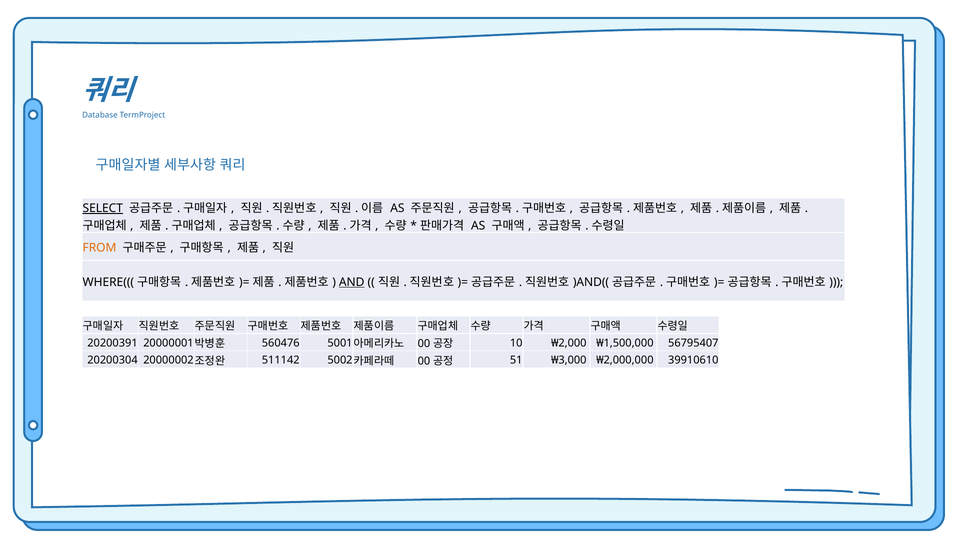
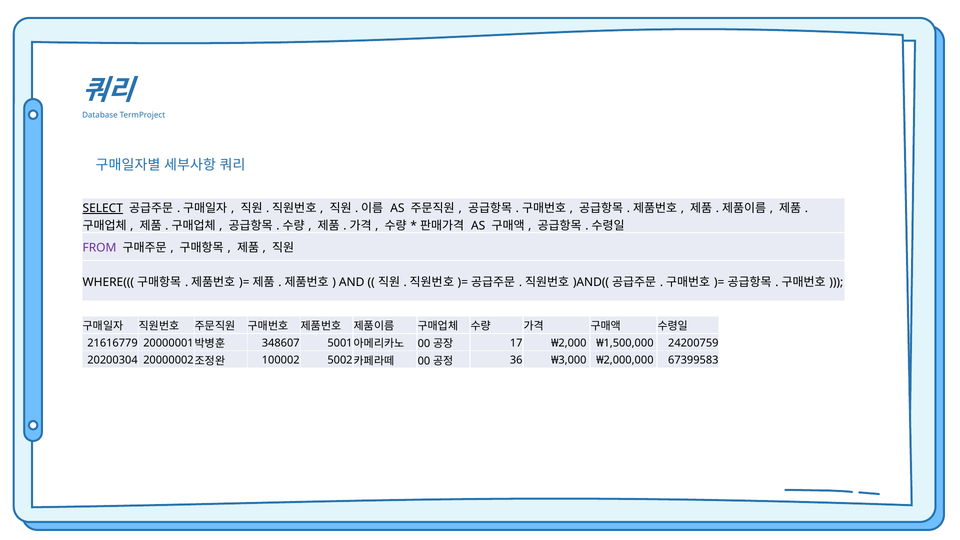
FROM colour: orange -> purple (100, 248)
AND underline: present -> none (352, 282)
20200391: 20200391 -> 21616779 (112, 343)
560476: 560476 -> 348607 (281, 343)
10: 10 -> 17 (516, 343)
56795407: 56795407 -> 24200759 (693, 343)
511142: 511142 -> 100002 (281, 360)
51: 51 -> 36 (516, 360)
39910610: 39910610 -> 67399583 (693, 360)
